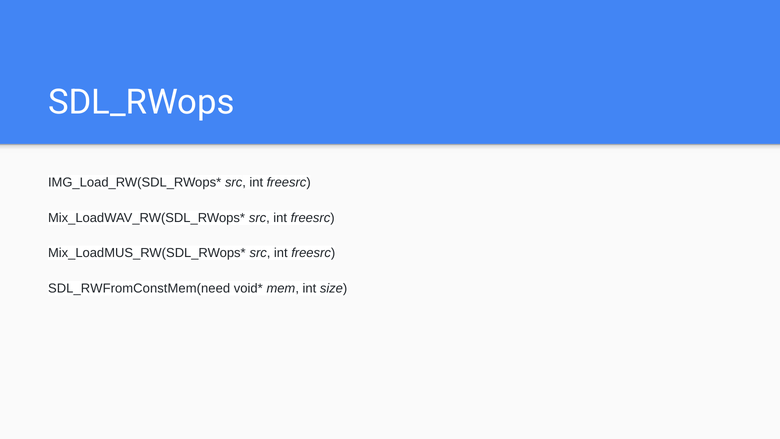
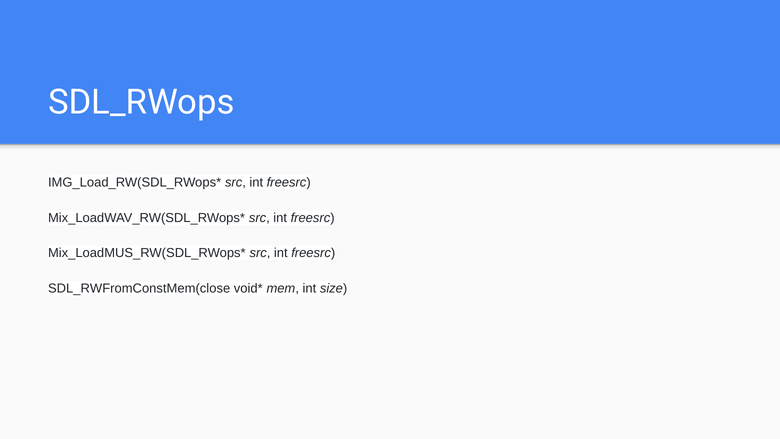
SDL_RWFromConstMem(need: SDL_RWFromConstMem(need -> SDL_RWFromConstMem(close (139, 288)
